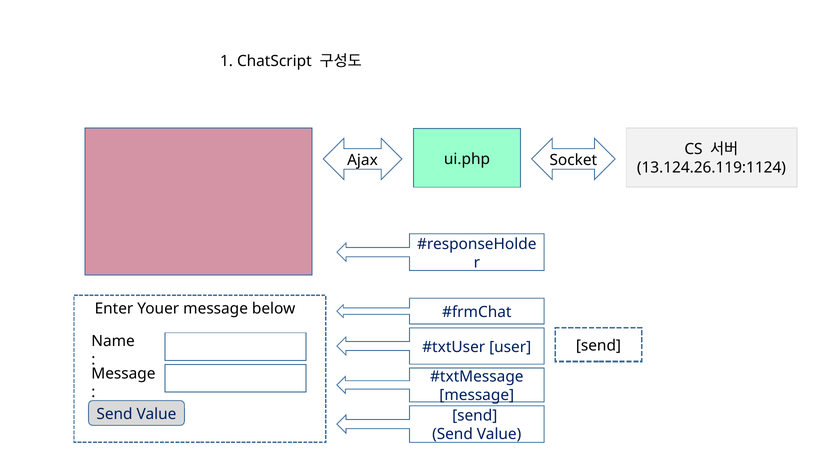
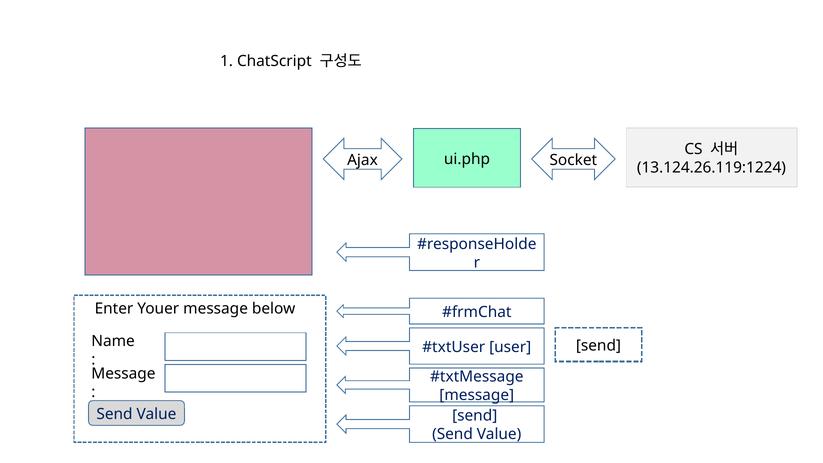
13.124.26.119:1124: 13.124.26.119:1124 -> 13.124.26.119:1224 (711, 168)
